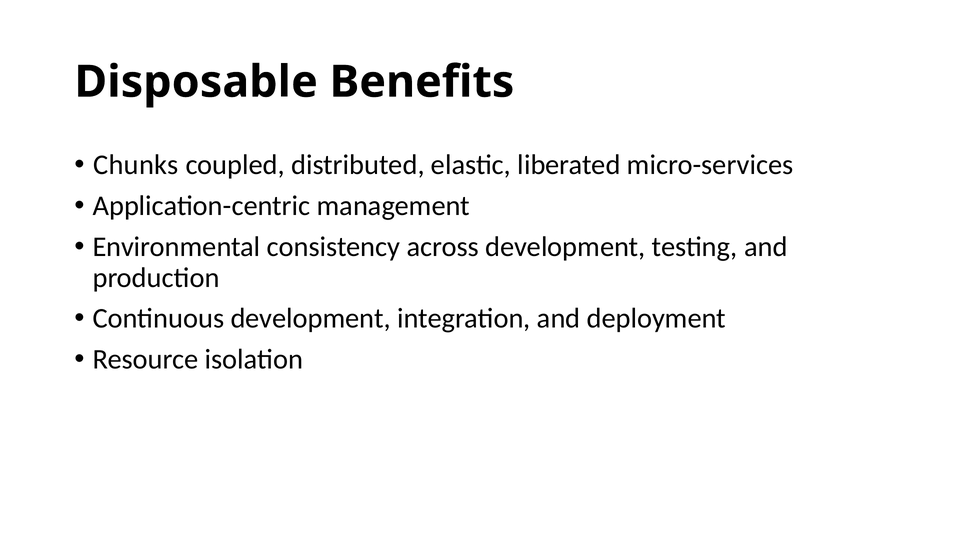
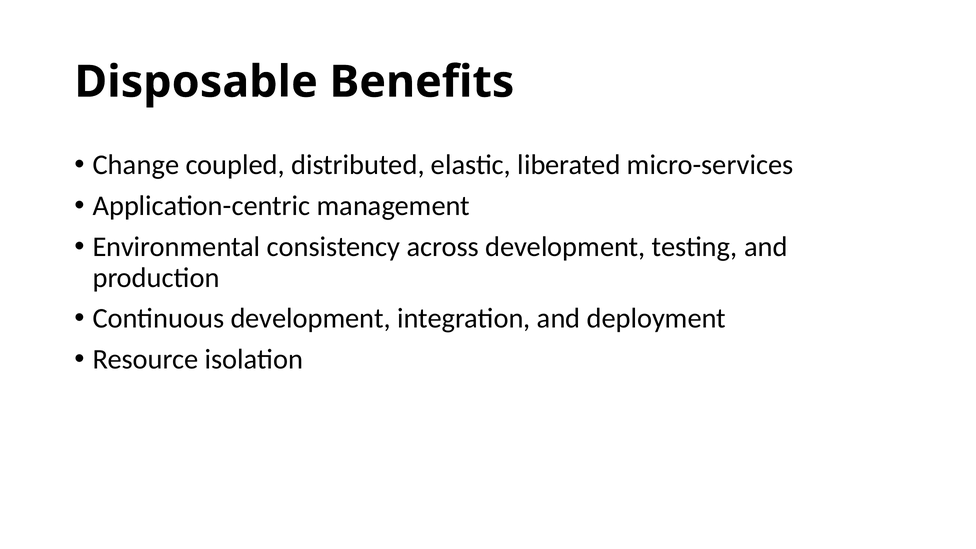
Chunks: Chunks -> Change (136, 165)
